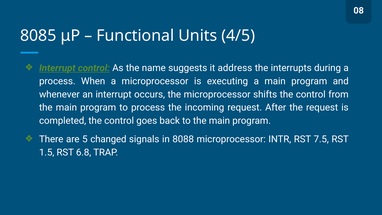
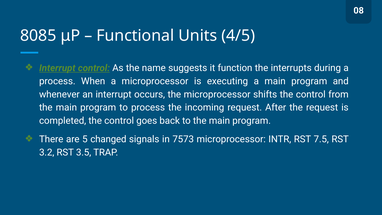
address: address -> function (235, 68)
8088: 8088 -> 7573 (183, 139)
1.5: 1.5 -> 3.2 (47, 152)
6.8: 6.8 -> 3.5 (84, 152)
